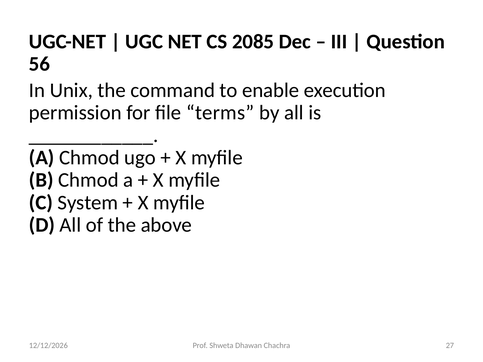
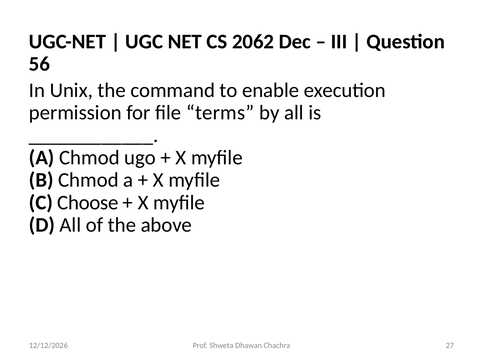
2085: 2085 -> 2062 (253, 42)
System: System -> Choose (88, 203)
